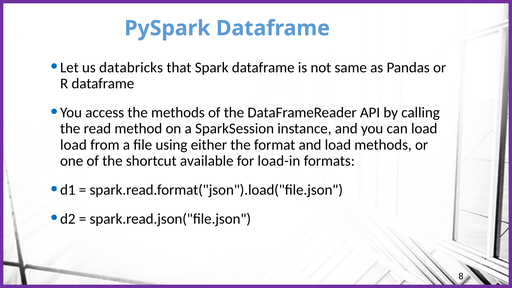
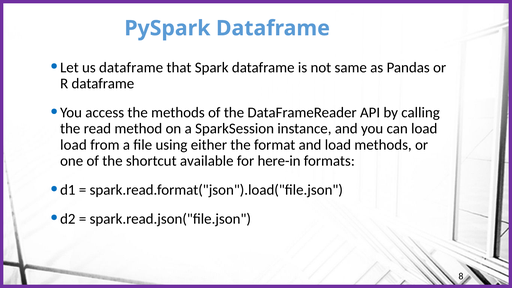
us databricks: databricks -> dataframe (131, 68)
load-in: load-in -> here-in (279, 161)
